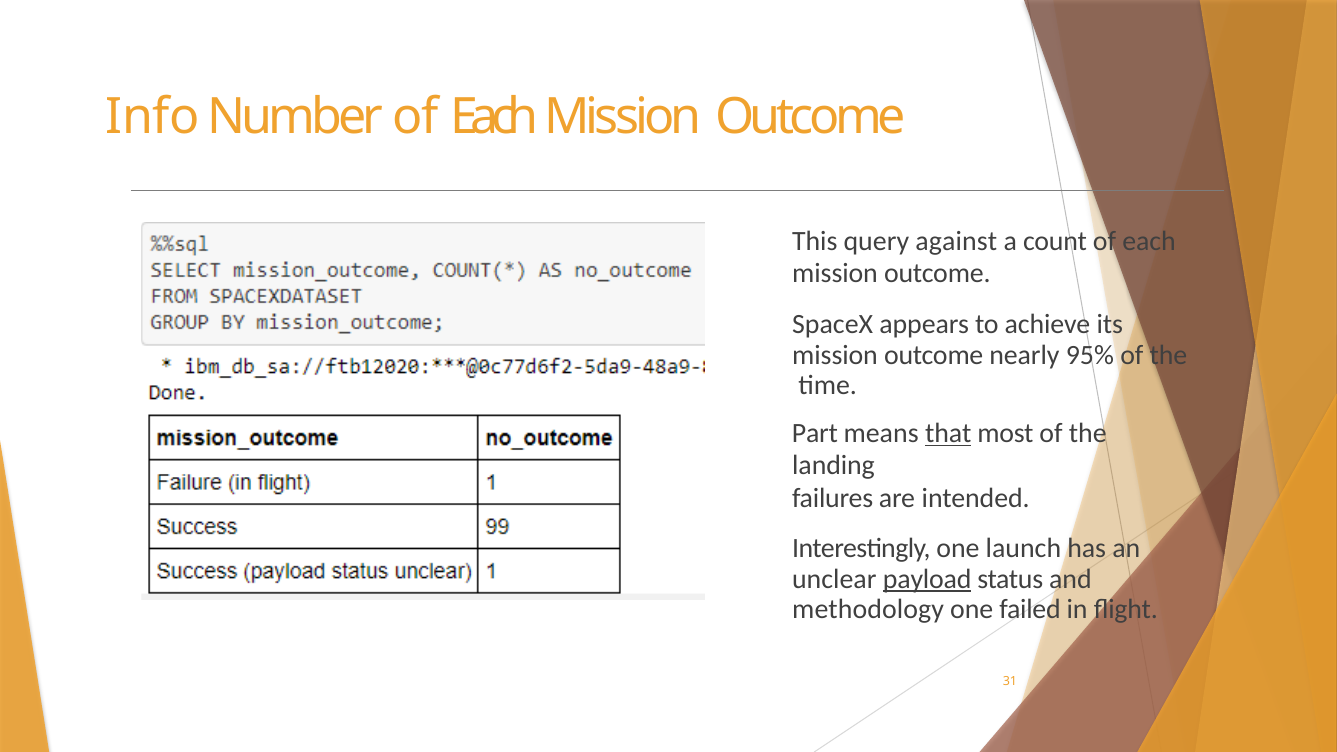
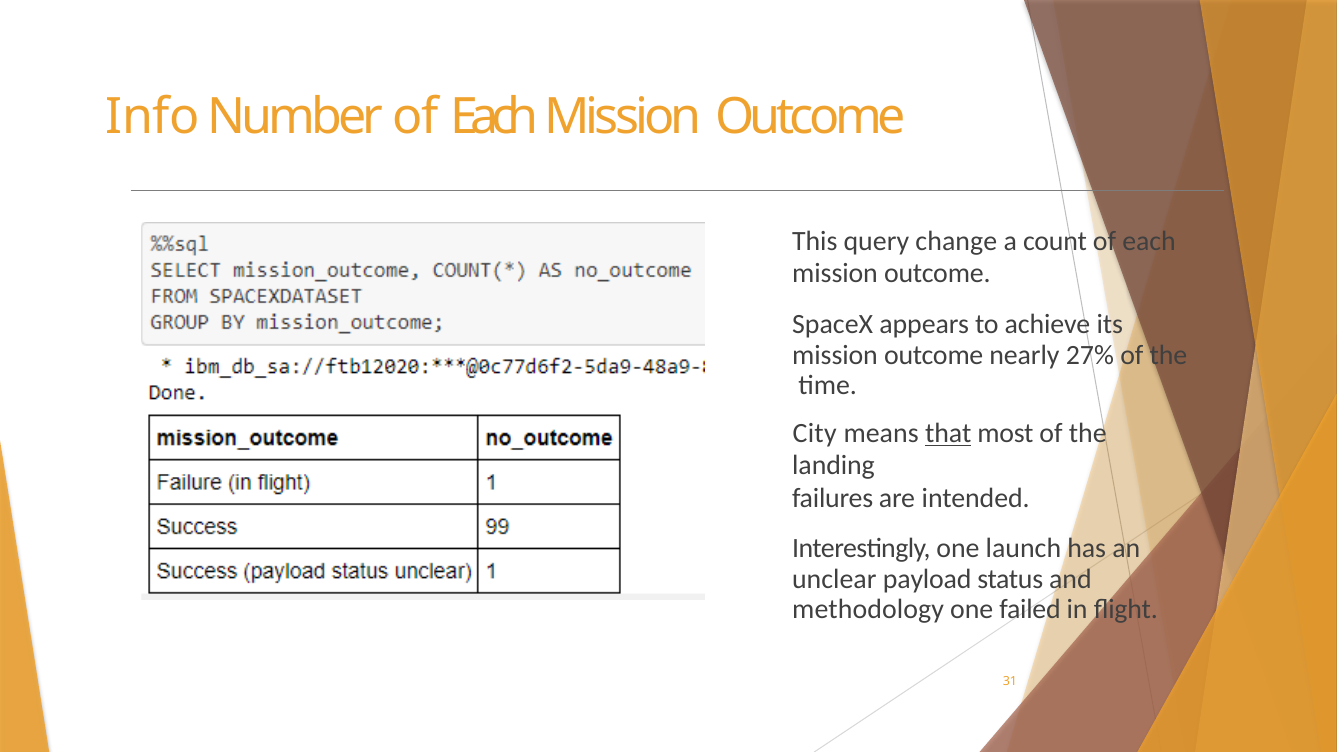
against: against -> change (956, 241)
95%: 95% -> 27% (1090, 355)
Part: Part -> City (815, 434)
payload underline: present -> none (927, 579)
